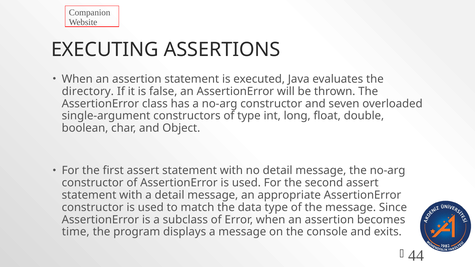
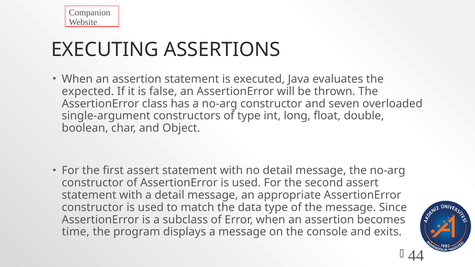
directory: directory -> expected (88, 91)
